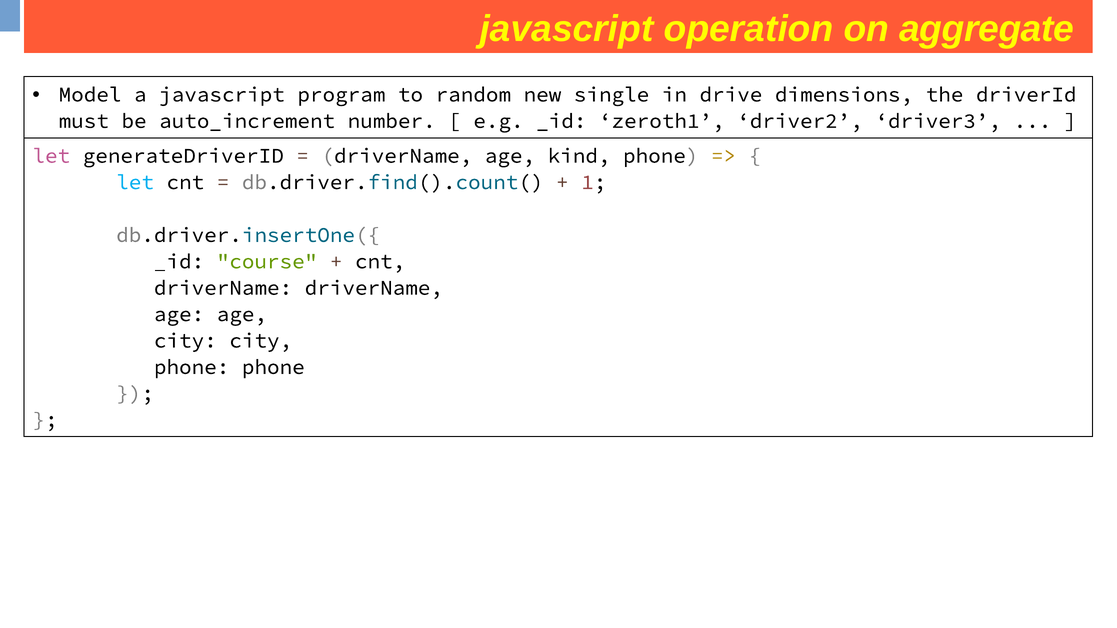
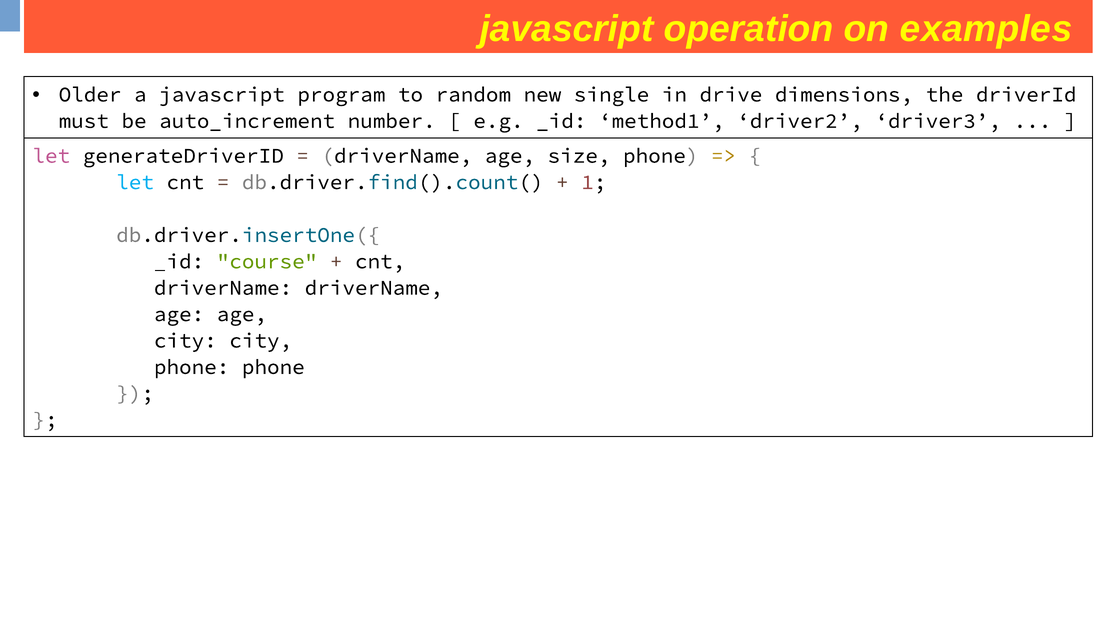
aggregate: aggregate -> examples (986, 29)
Model: Model -> Older (90, 95)
zeroth1: zeroth1 -> method1 (662, 121)
kind: kind -> size (579, 156)
